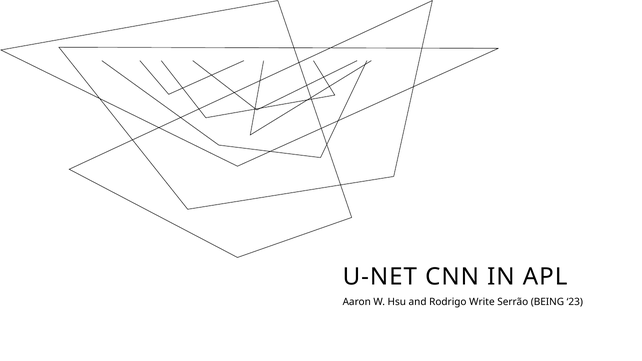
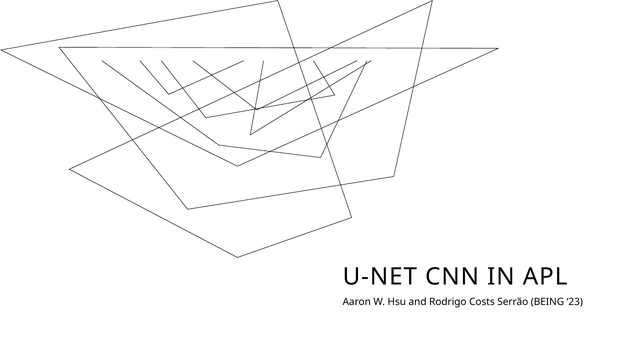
Write: Write -> Costs (482, 302)
